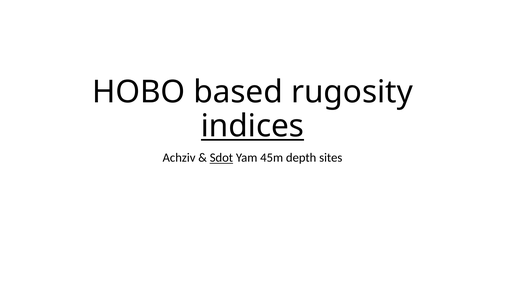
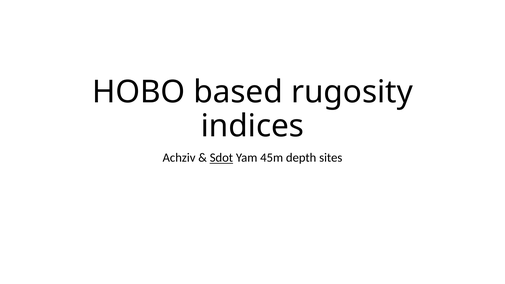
indices underline: present -> none (252, 126)
